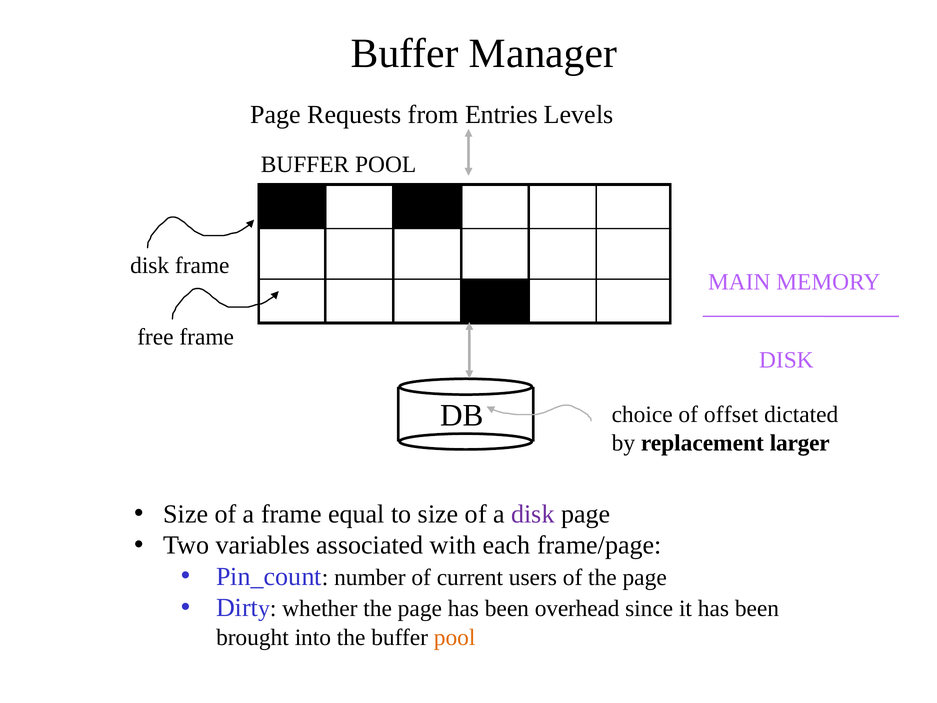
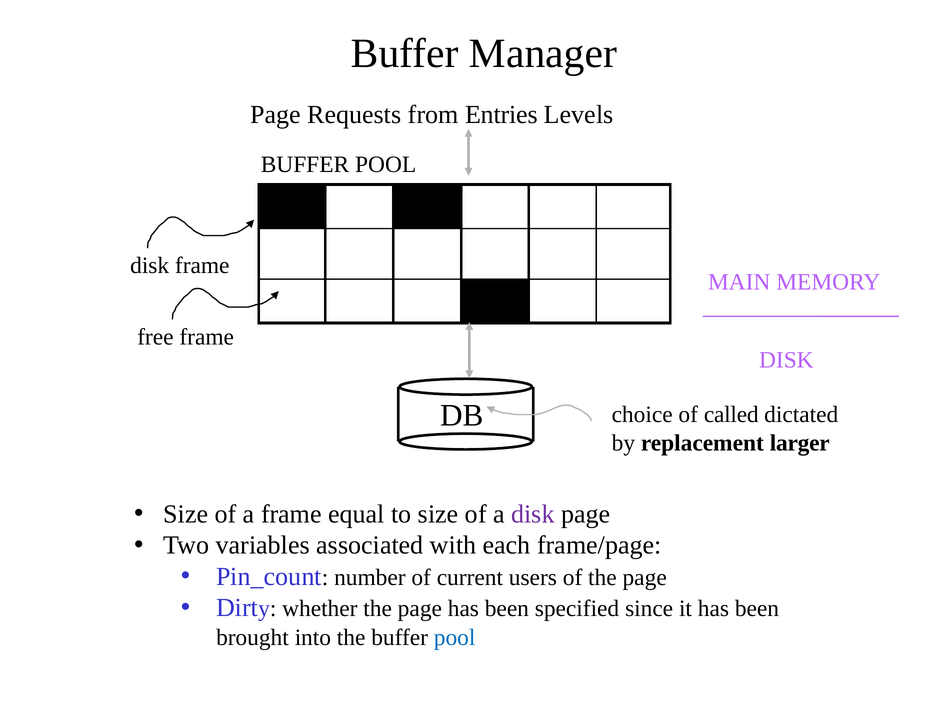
offset: offset -> called (731, 415)
overhead: overhead -> specified (577, 609)
pool colour: orange -> blue (455, 637)
